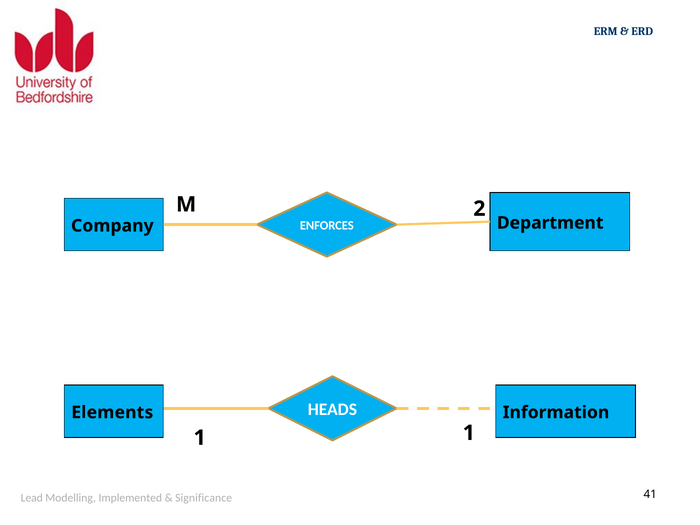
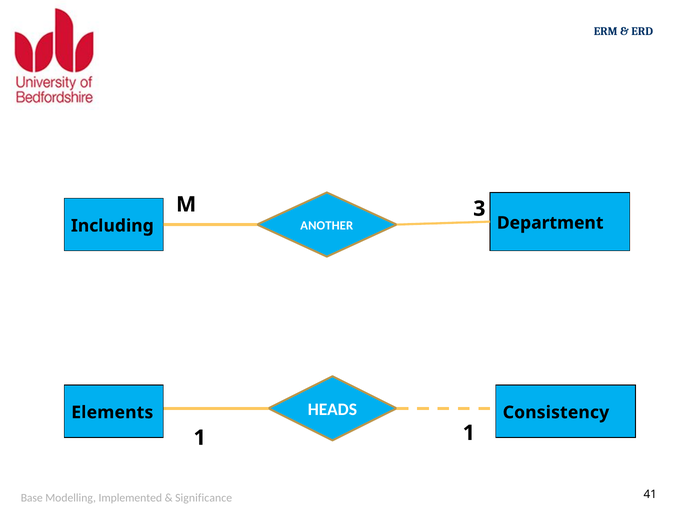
2: 2 -> 3 (479, 209)
ENFORCES: ENFORCES -> ANOTHER (327, 225)
Company: Company -> Including (112, 226)
Information: Information -> Consistency (556, 412)
Lead: Lead -> Base (32, 498)
